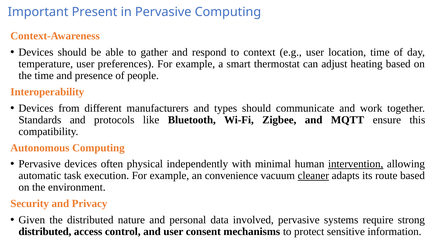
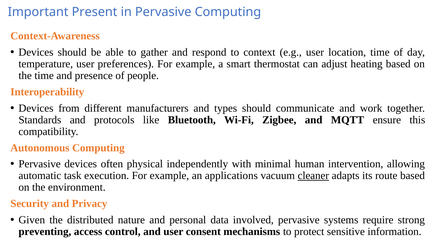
intervention underline: present -> none (356, 164)
convenience: convenience -> applications (231, 176)
distributed: distributed -> preventing (45, 232)
